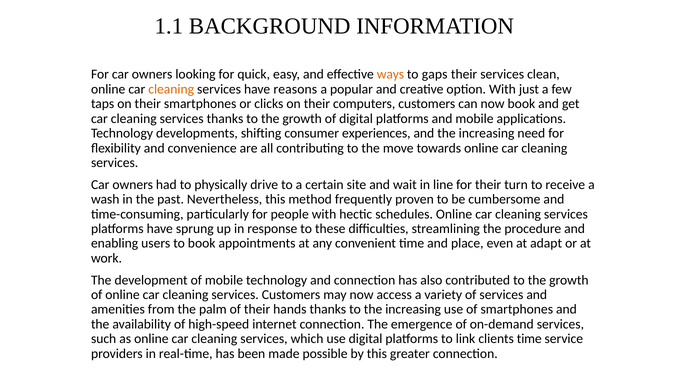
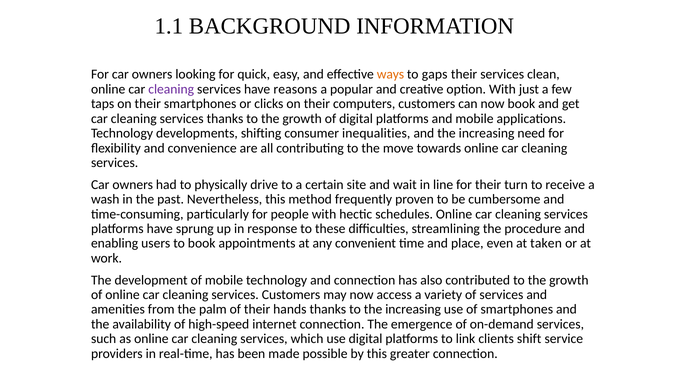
cleaning colour: orange -> purple (171, 89)
experiences: experiences -> inequalities (376, 133)
adapt: adapt -> taken (546, 243)
clients time: time -> shift (529, 338)
